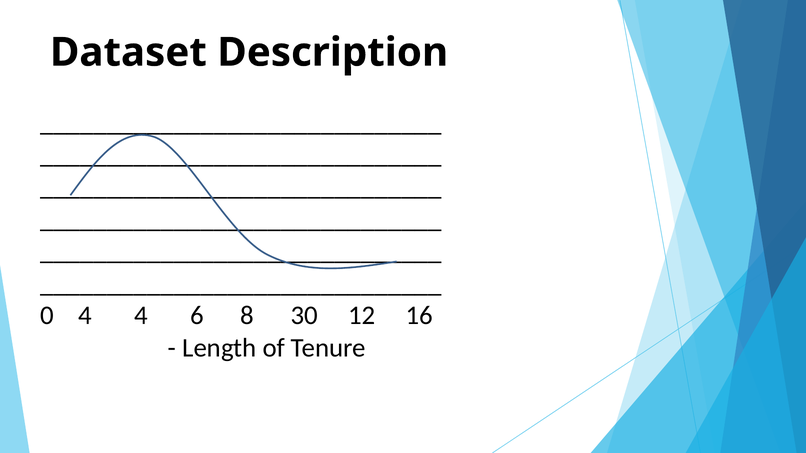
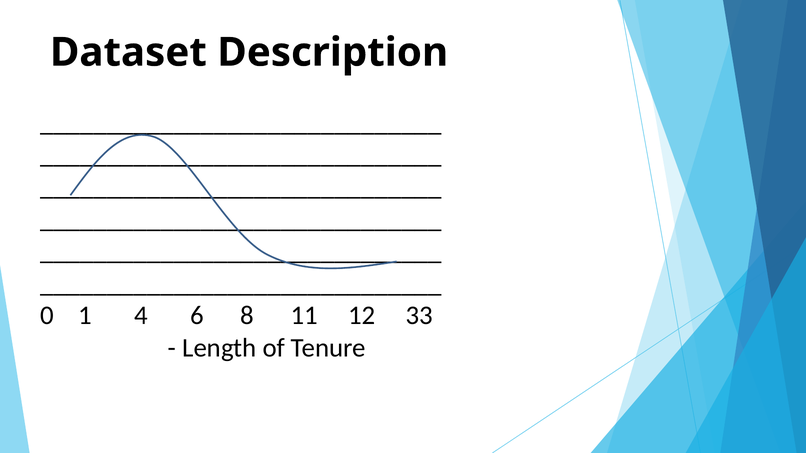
0 4: 4 -> 1 (85, 316)
30: 30 -> 11 (304, 316)
16: 16 -> 33 (419, 316)
